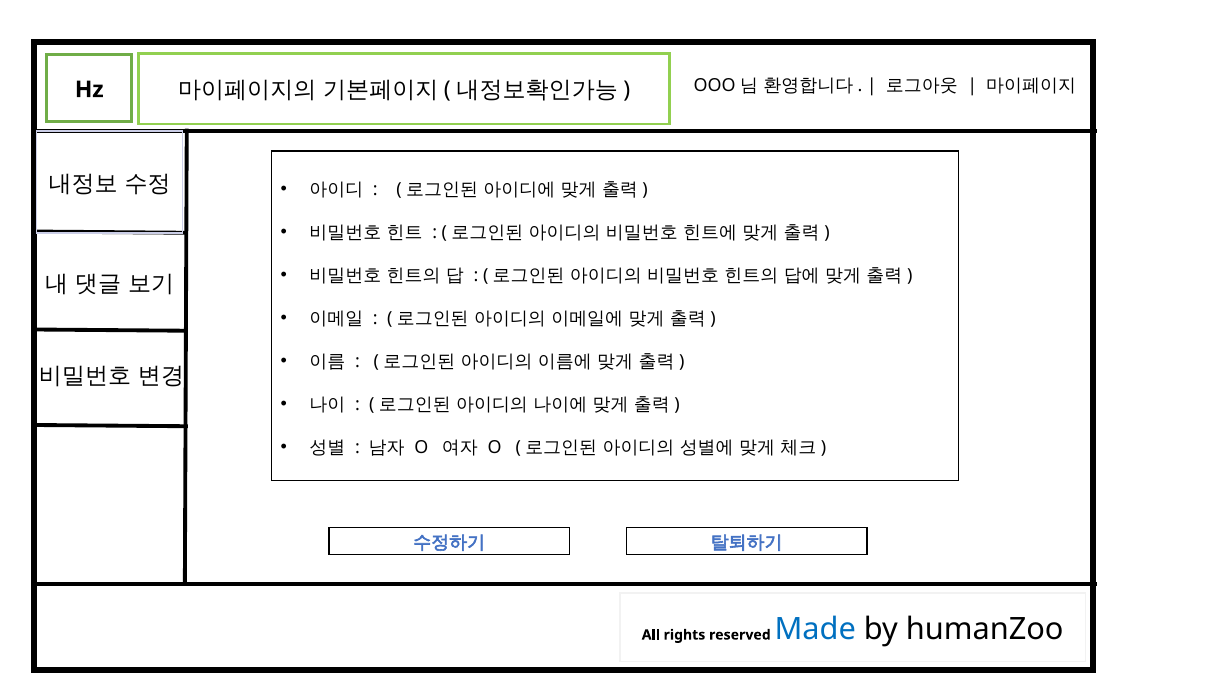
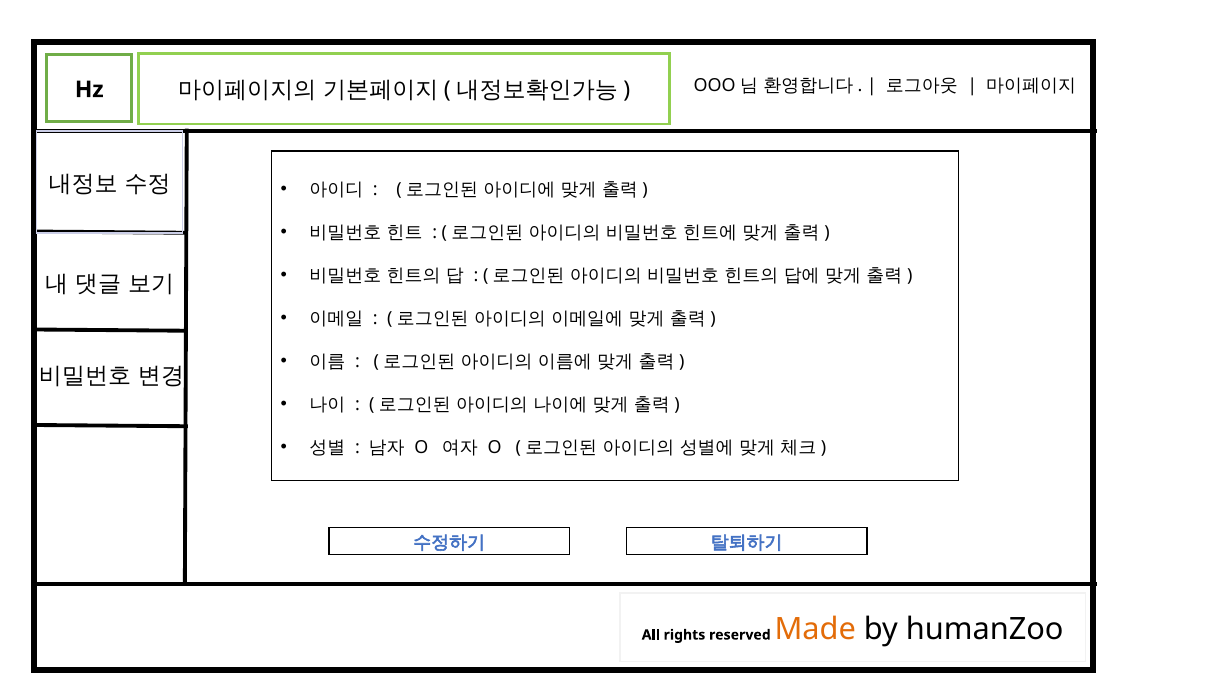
Made colour: blue -> orange (815, 629)
